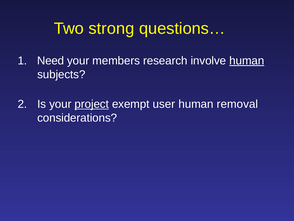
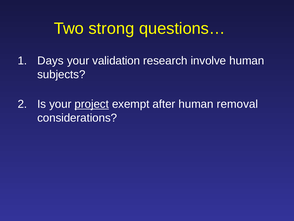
Need: Need -> Days (51, 61)
members: members -> validation (116, 61)
human underline: present -> none (247, 61)
user: user -> after (164, 104)
